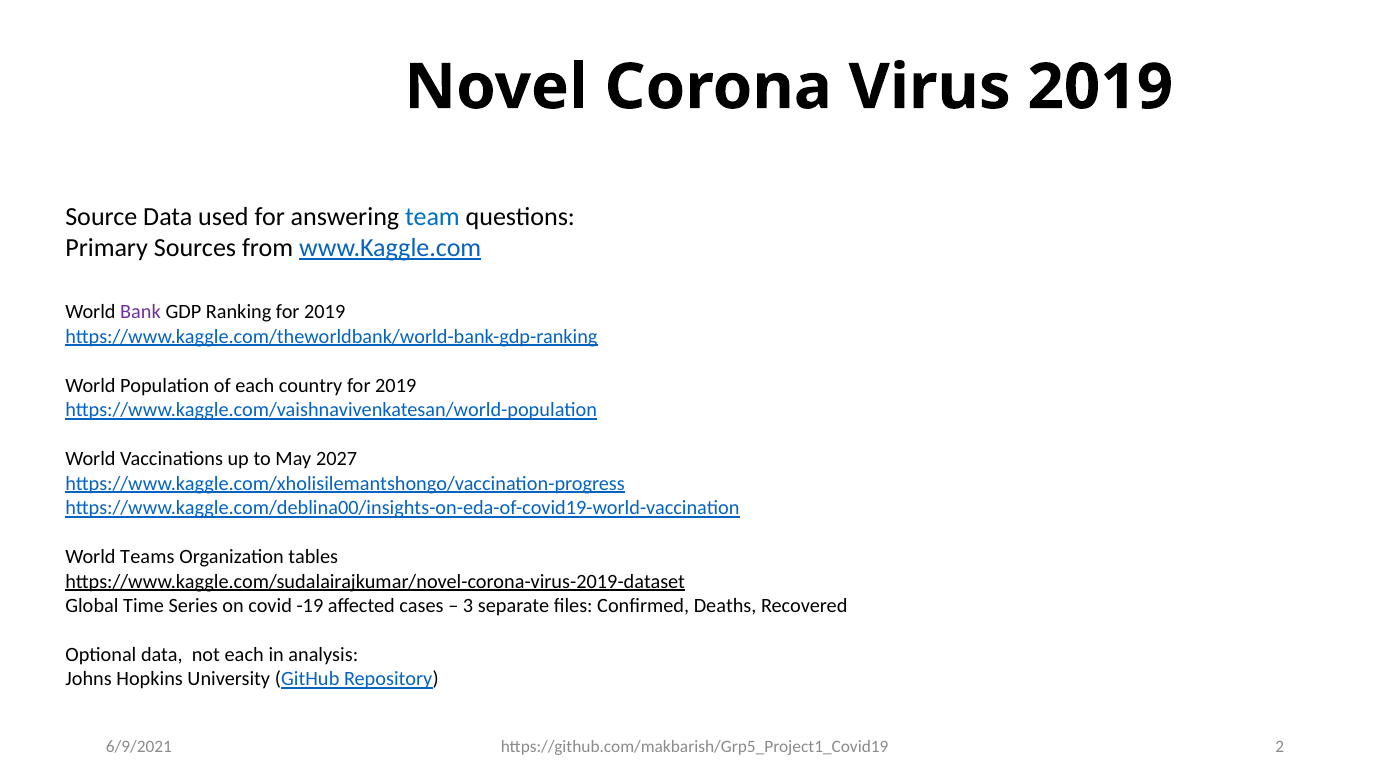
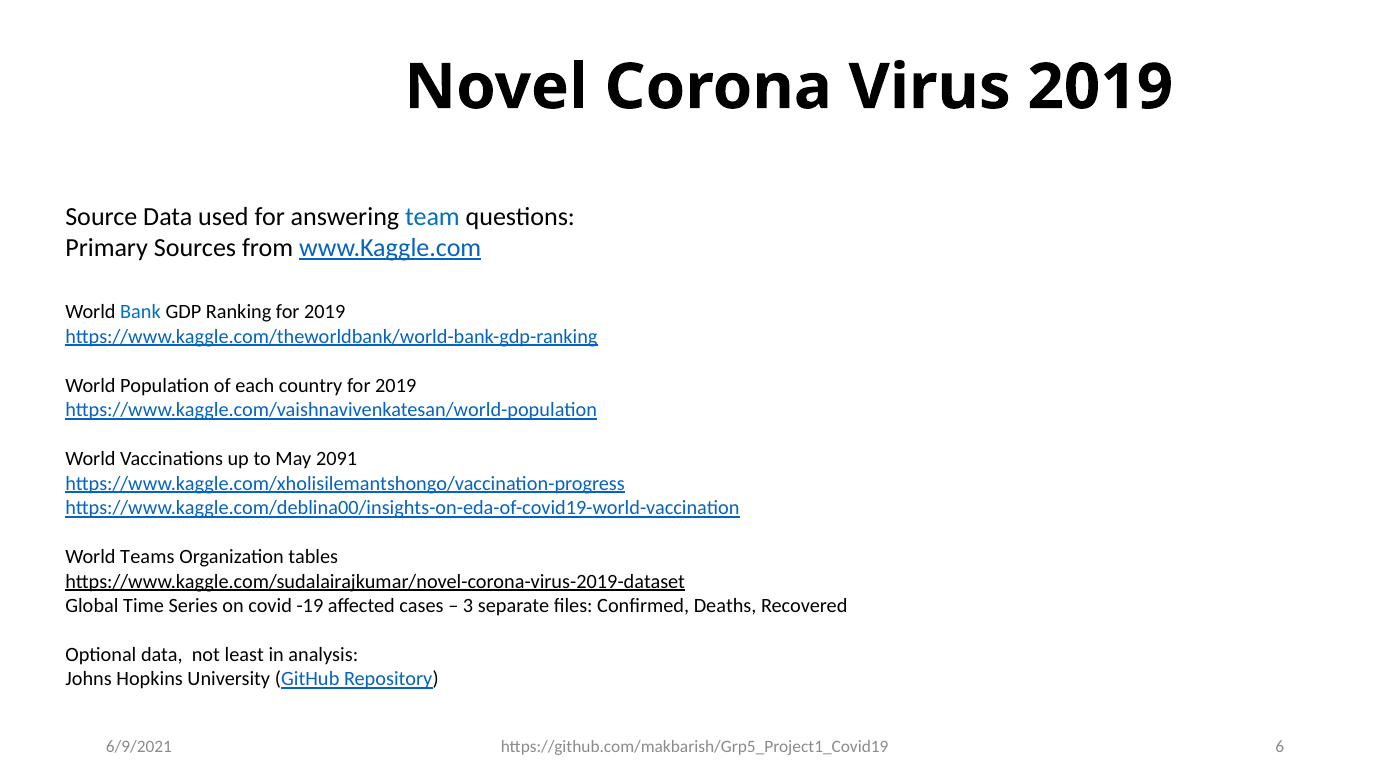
Bank colour: purple -> blue (141, 312)
2027: 2027 -> 2091 (337, 459)
not each: each -> least (244, 655)
2: 2 -> 6 (1280, 747)
